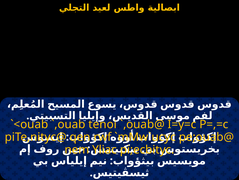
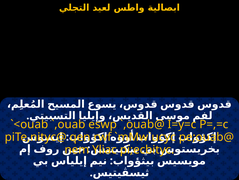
tenoi: tenoi -> eswp (103, 124)
